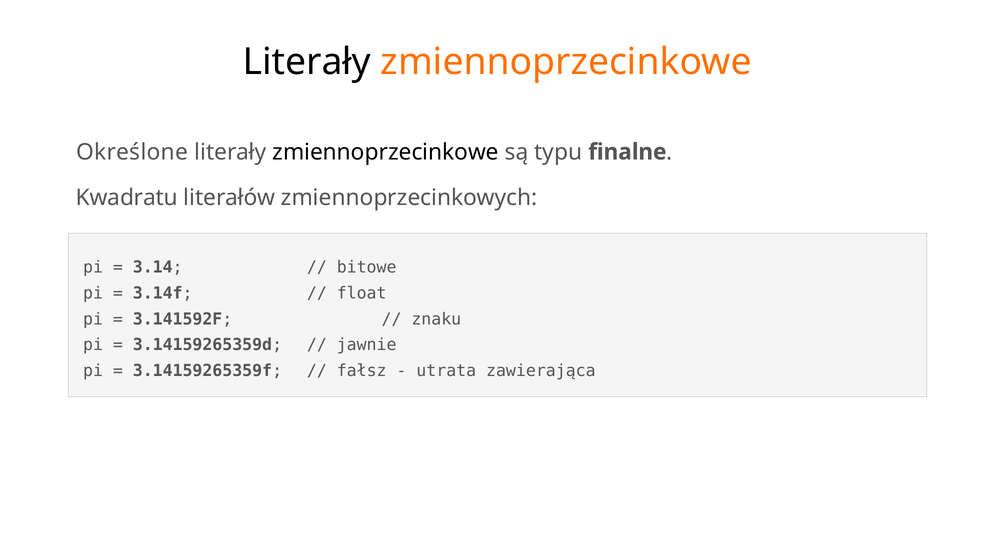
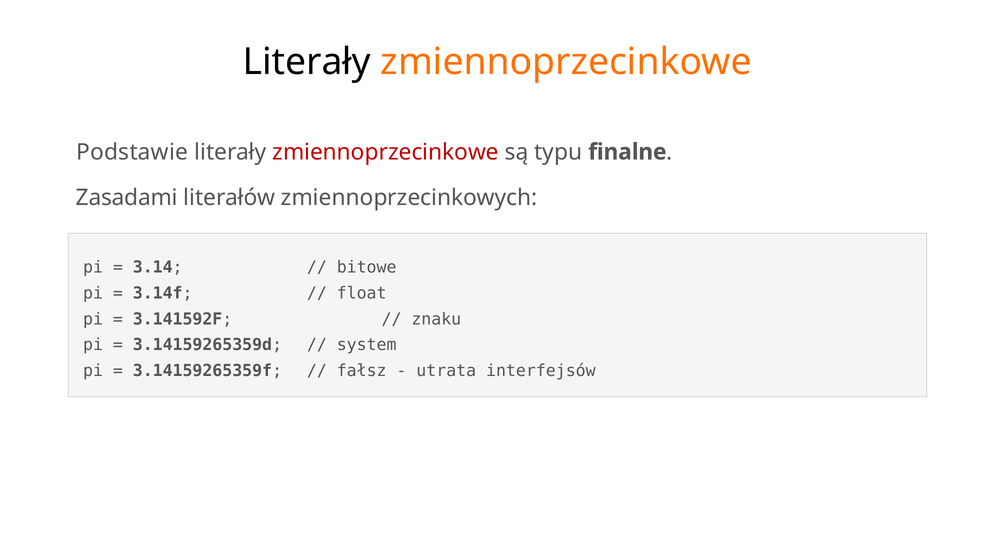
Określone: Określone -> Podstawie (132, 152)
zmiennoprzecinkowe colour: black -> red (386, 152)
Kwadratu: Kwadratu -> Zasadami (127, 198)
jawnie: jawnie -> system (367, 345)
zawierająca: zawierająca -> interfejsów (541, 371)
